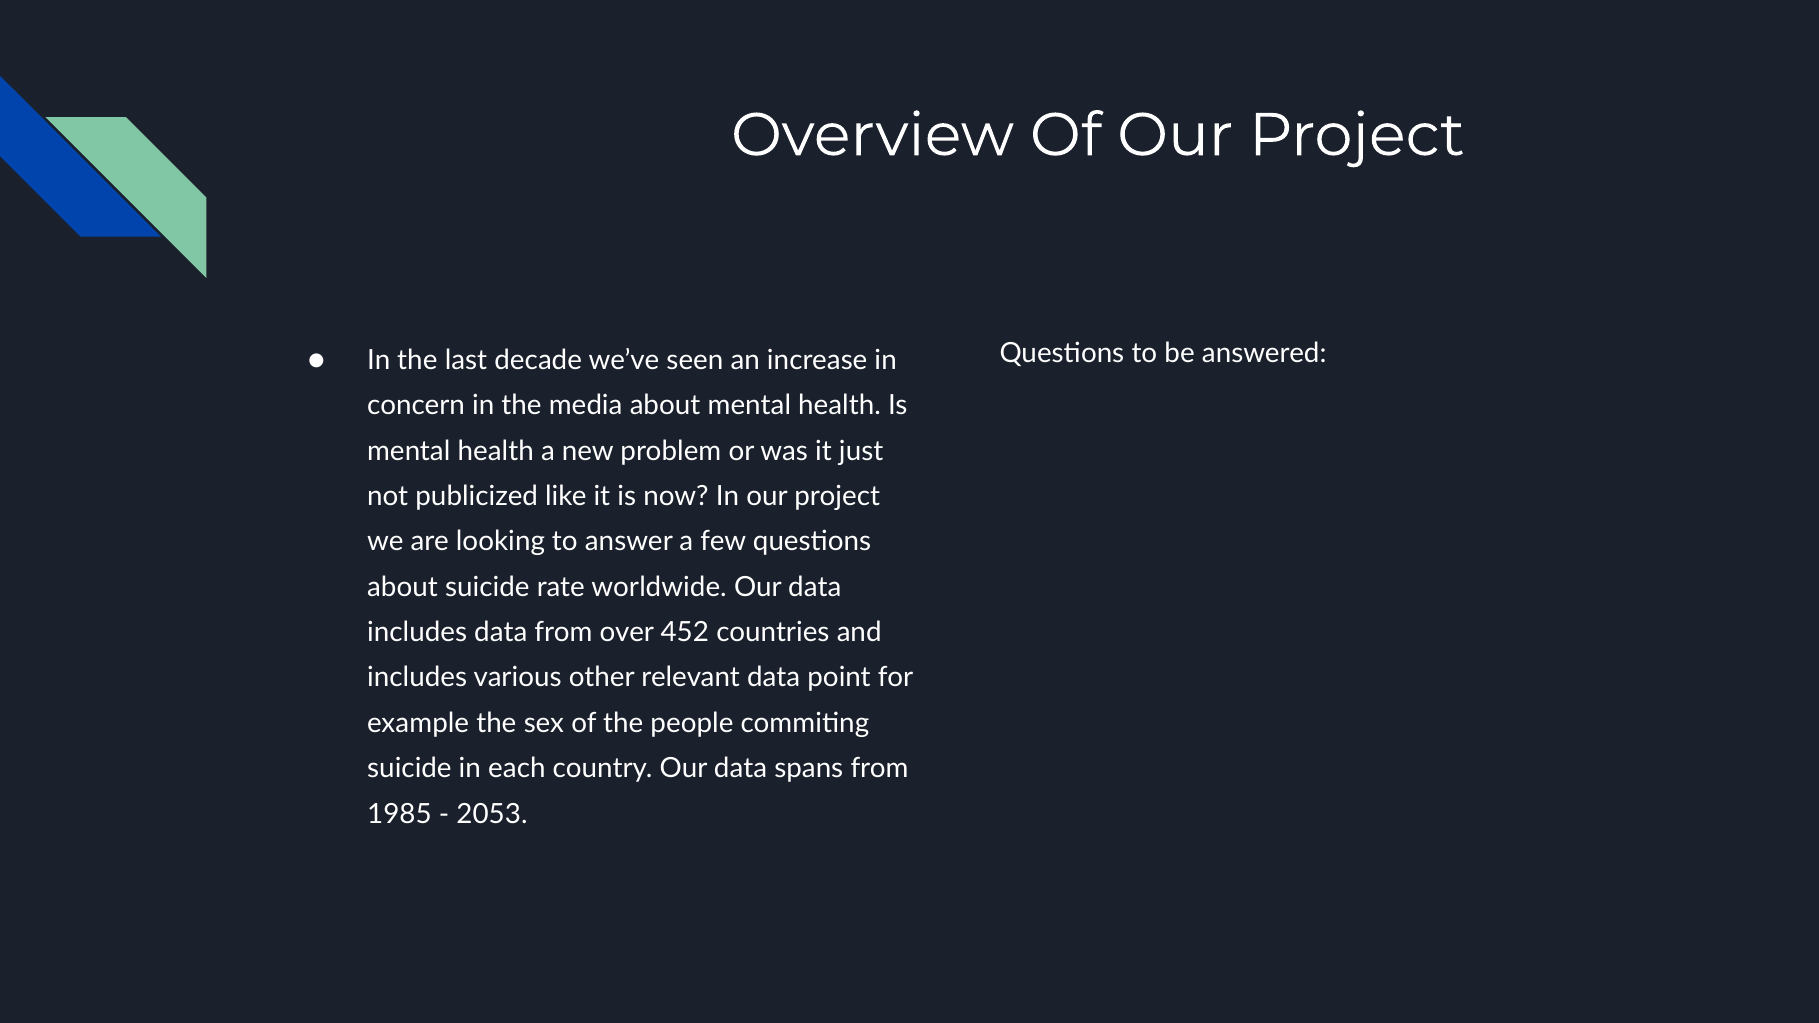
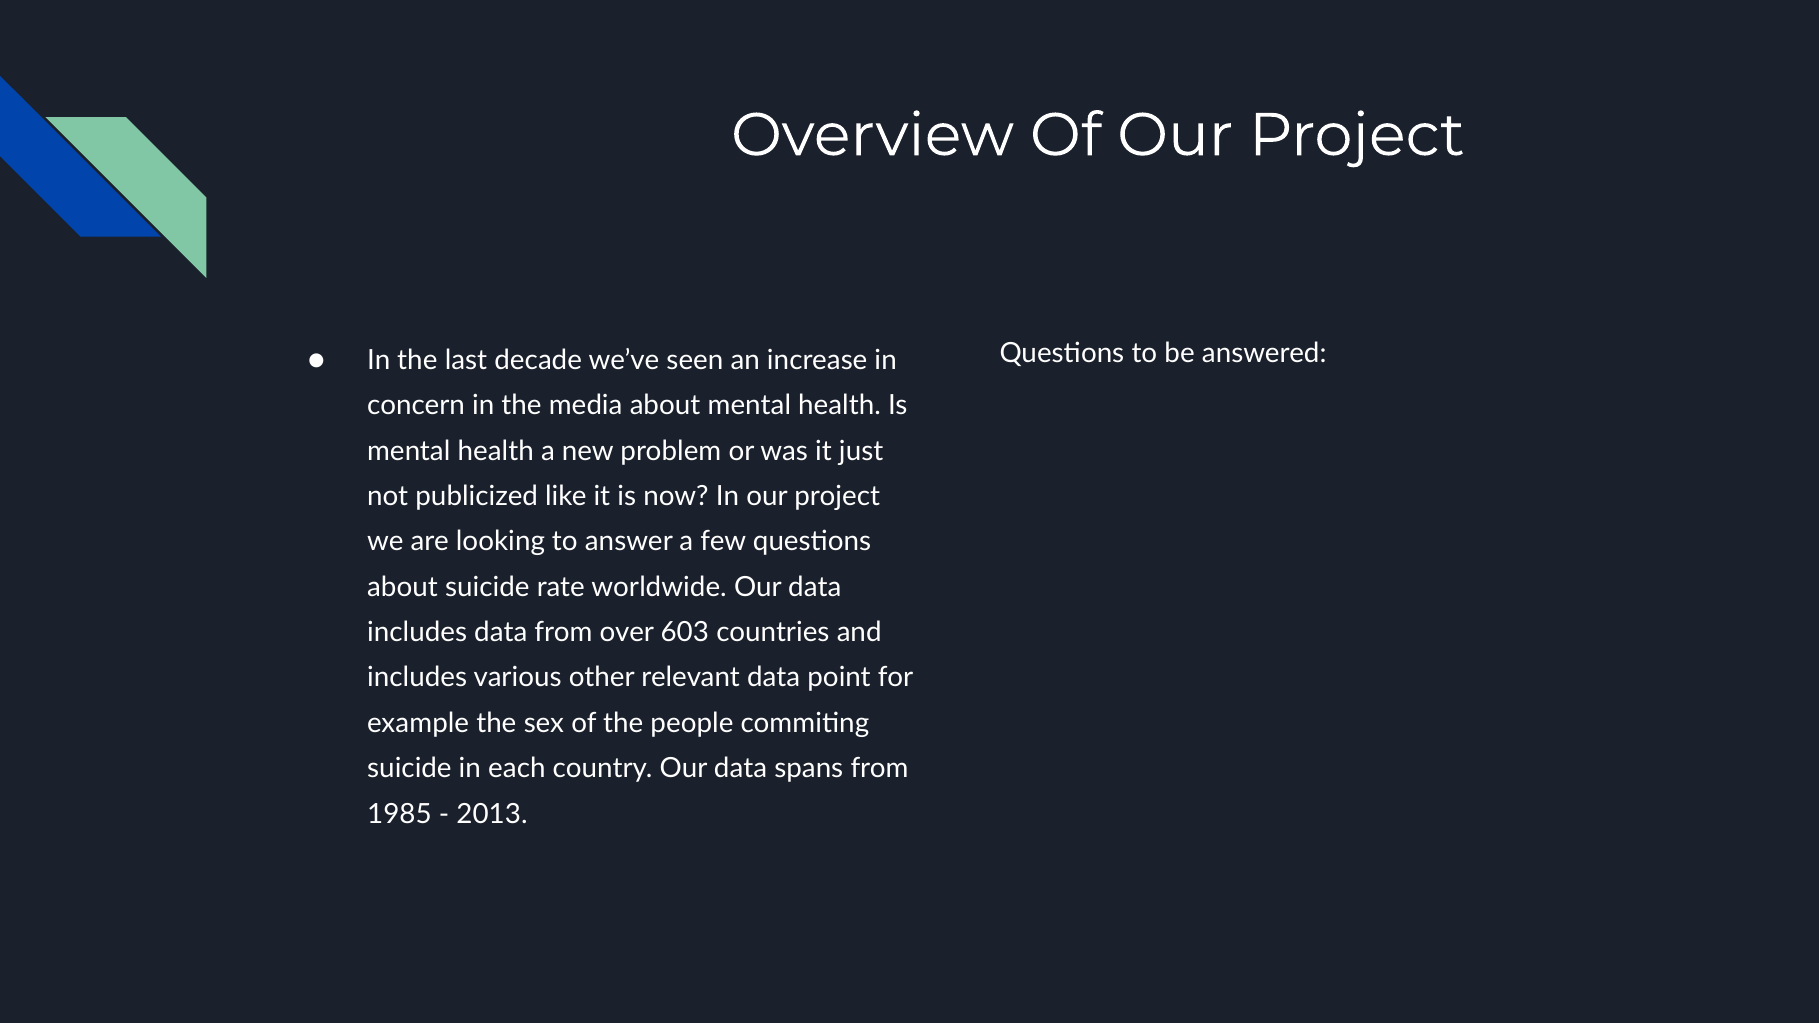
452: 452 -> 603 (685, 633)
2053: 2053 -> 2013 (492, 814)
